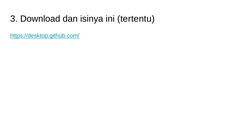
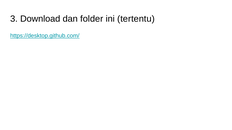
isinya: isinya -> folder (92, 19)
